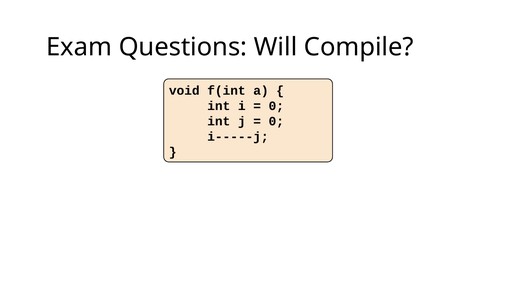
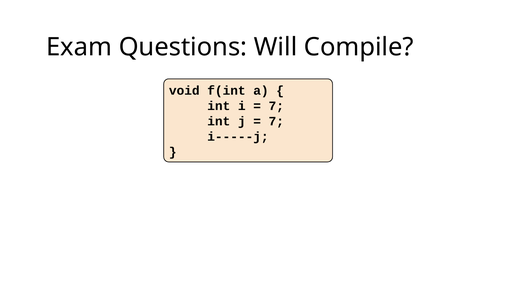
0: 0 -> 7 (276, 106)
0: 0 -> 7 (276, 121)
